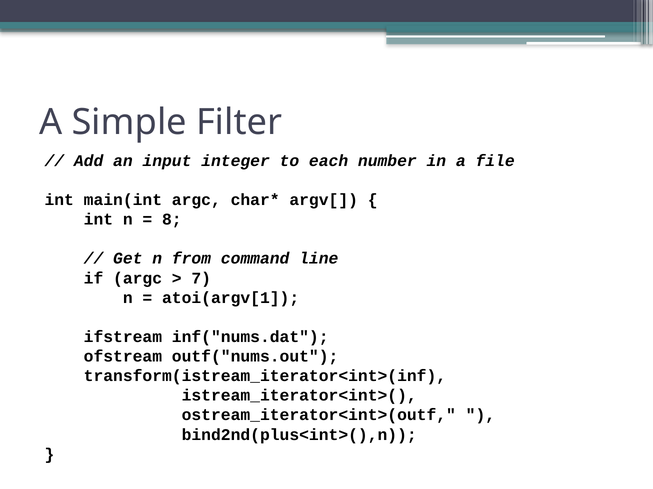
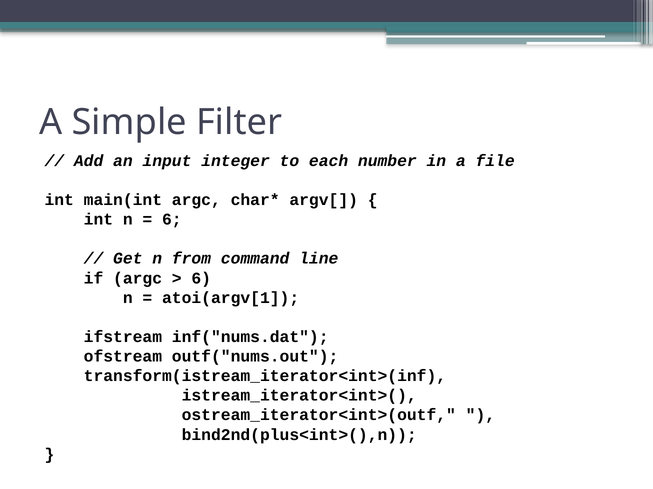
8: 8 -> 6 (172, 220)
7: 7 -> 6 (201, 279)
